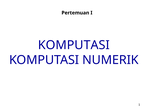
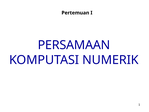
KOMPUTASI: KOMPUTASI -> PERSAMAAN (74, 45)
